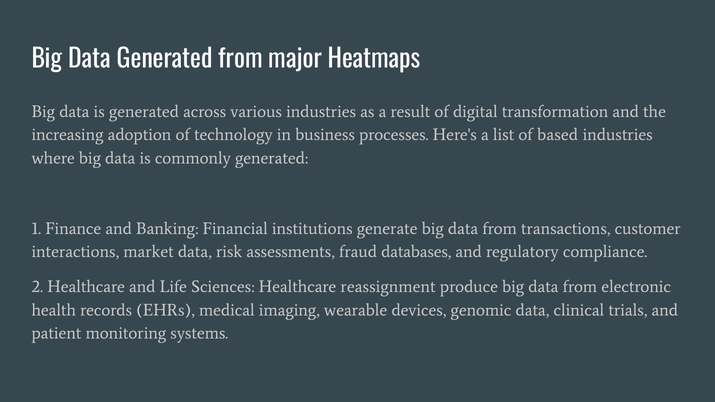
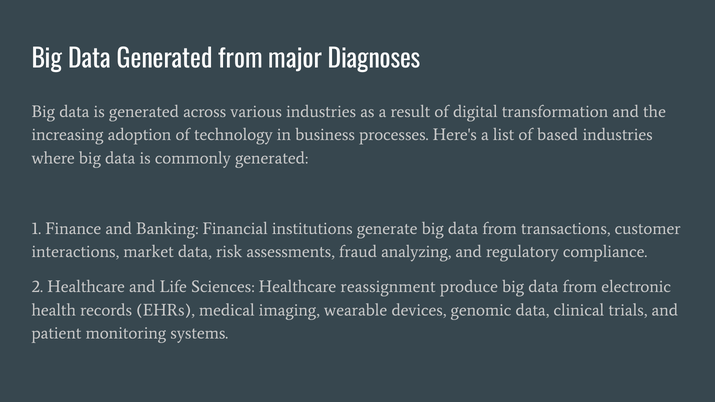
Heatmaps: Heatmaps -> Diagnoses (374, 59)
databases: databases -> analyzing (416, 252)
